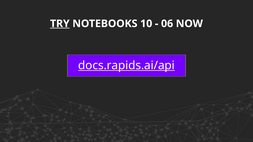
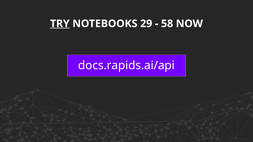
10: 10 -> 29 (146, 24)
06: 06 -> 58 (167, 24)
docs.rapids.ai/api underline: present -> none (126, 66)
